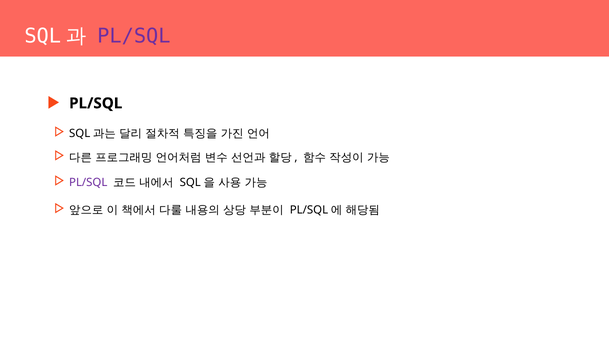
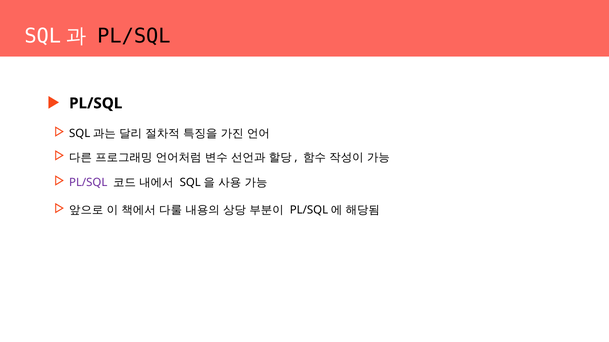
PL/SQL colour: purple -> black (134, 36)
